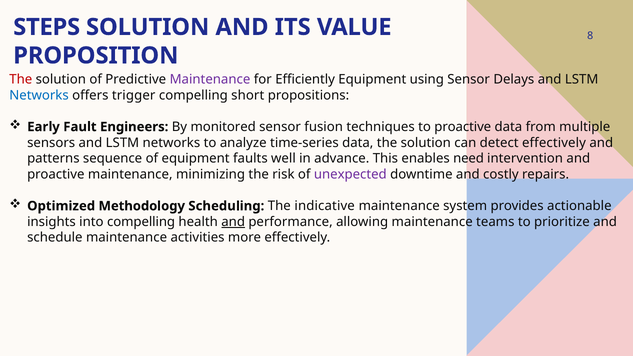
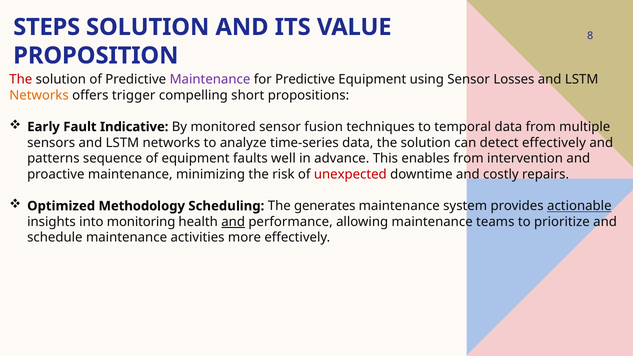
for Efficiently: Efficiently -> Predictive (305, 79)
Delays: Delays -> Losses (514, 79)
Networks colour: blue -> orange (39, 95)
Engineers: Engineers -> Indicative (134, 127)
to proactive: proactive -> temporal (463, 127)
enables need: need -> from (468, 159)
unexpected colour: purple -> red (350, 174)
indicative: indicative -> generates (325, 206)
actionable underline: none -> present (579, 206)
into compelling: compelling -> monitoring (141, 222)
